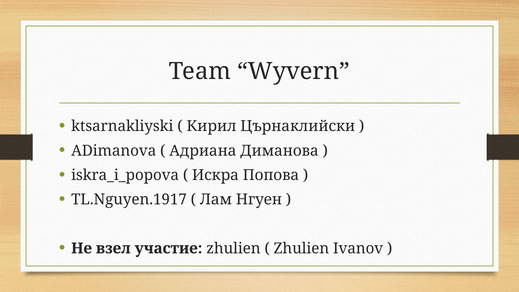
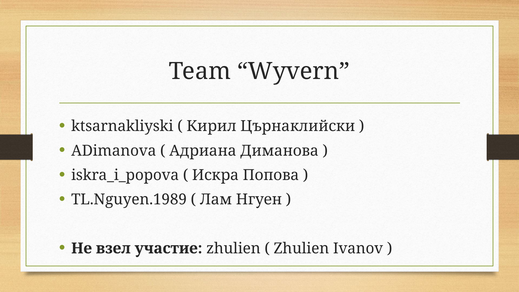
TL.Nguyen.1917: TL.Nguyen.1917 -> TL.Nguyen.1989 (129, 199)
